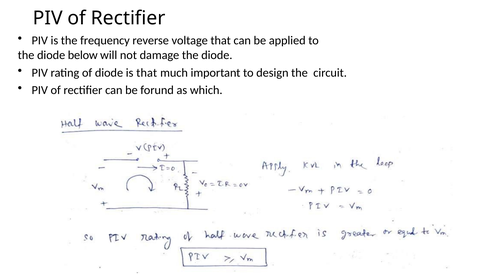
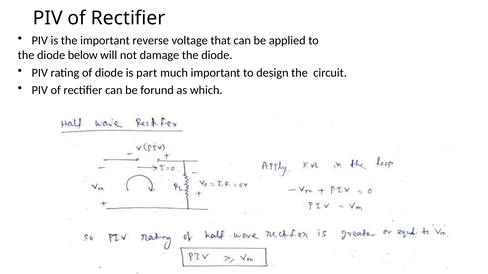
the frequency: frequency -> important (105, 41)
is that: that -> part (147, 73)
